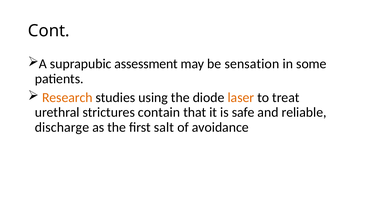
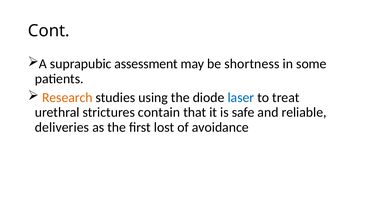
sensation: sensation -> shortness (252, 64)
laser colour: orange -> blue (241, 97)
discharge: discharge -> deliveries (62, 127)
salt: salt -> lost (164, 127)
